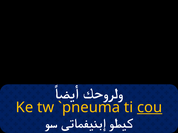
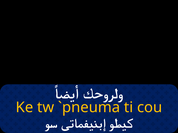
cou underline: present -> none (150, 108)
